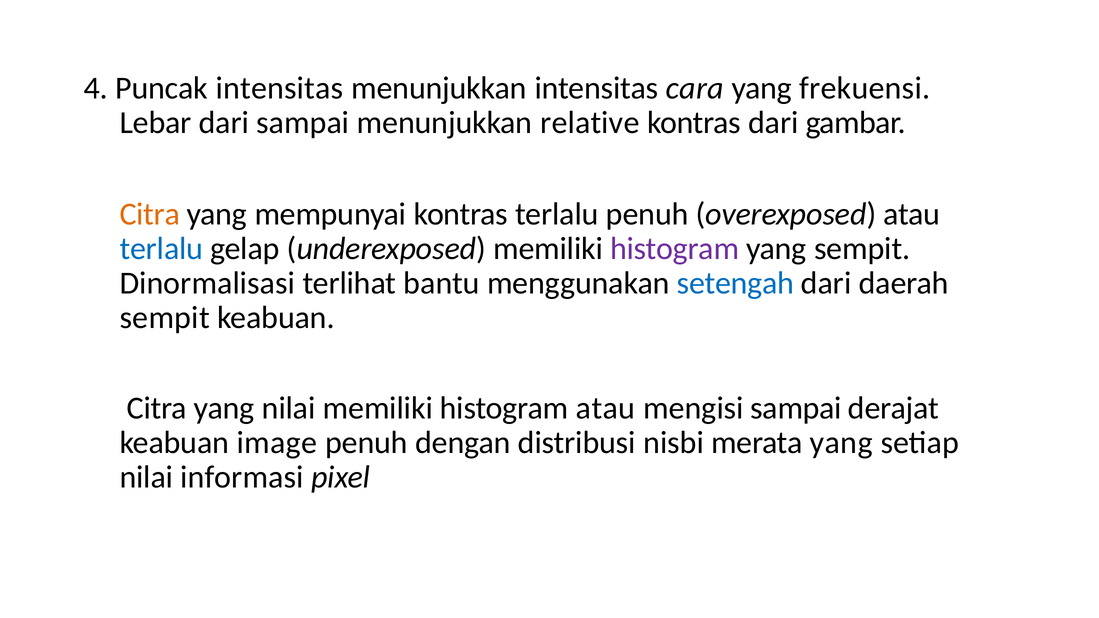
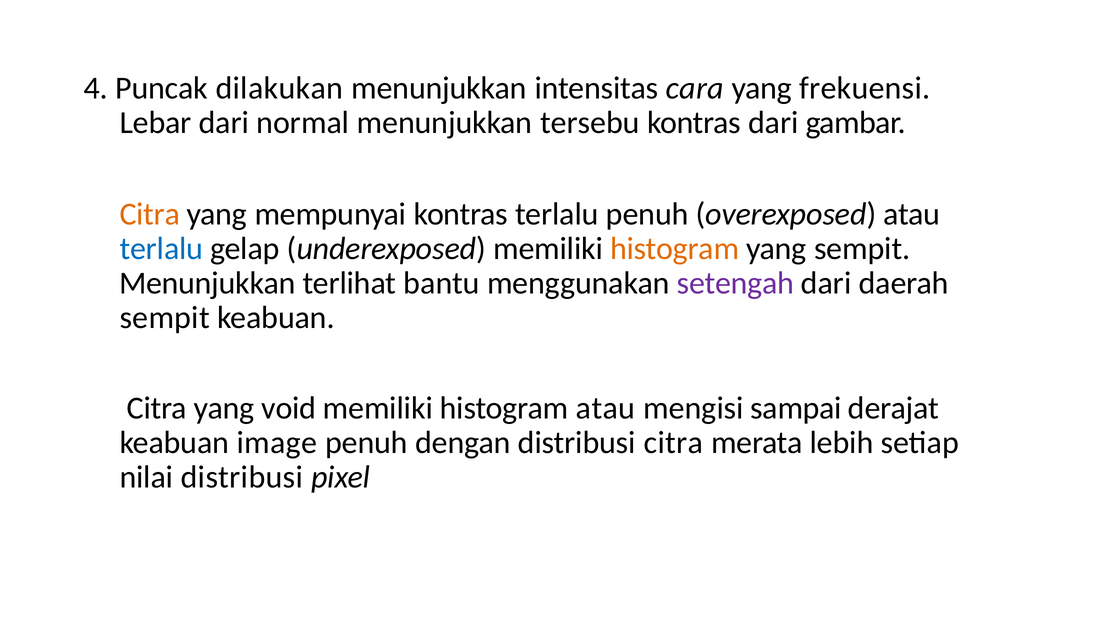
Puncak intensitas: intensitas -> dilakukan (279, 88)
dari sampai: sampai -> normal (303, 123)
relative: relative -> tersebu (590, 123)
histogram colour: purple -> orange (675, 249)
Dinormalisasi: Dinormalisasi -> Menunjukkan (207, 283)
setengah colour: blue -> purple (736, 283)
yang nilai: nilai -> void (289, 408)
distribusi nisbi: nisbi -> citra (673, 443)
merata yang: yang -> lebih (842, 443)
nilai informasi: informasi -> distribusi (242, 477)
